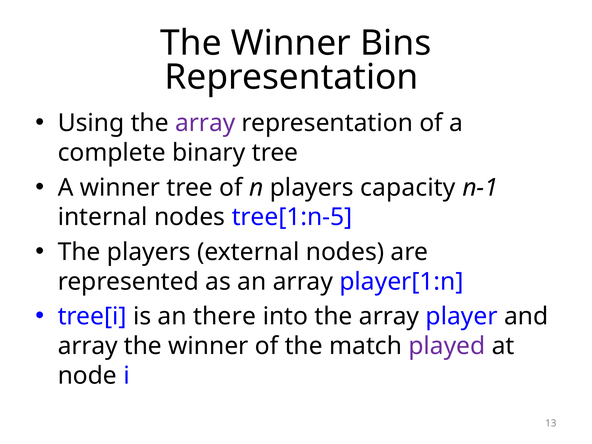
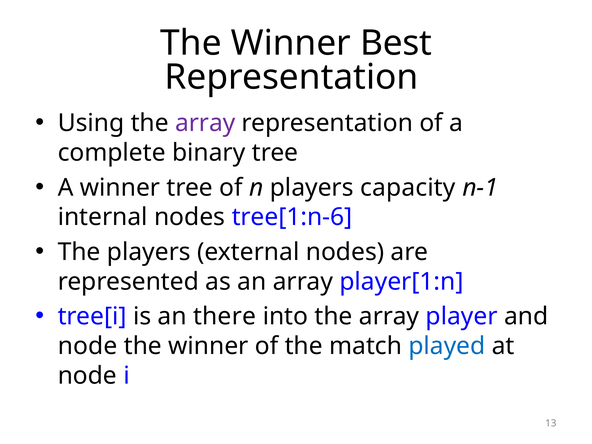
Bins: Bins -> Best (396, 43)
tree[1:n-5: tree[1:n-5 -> tree[1:n-6 (292, 217)
array: array -> node (88, 346)
played colour: purple -> blue (447, 346)
